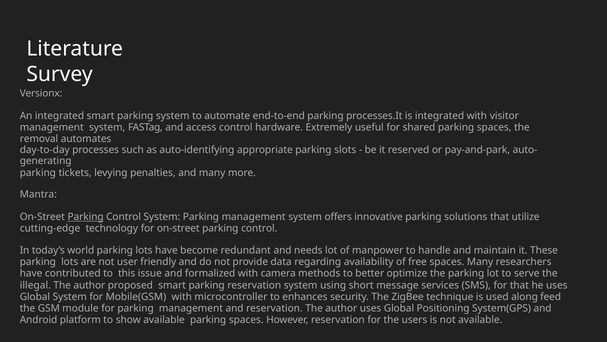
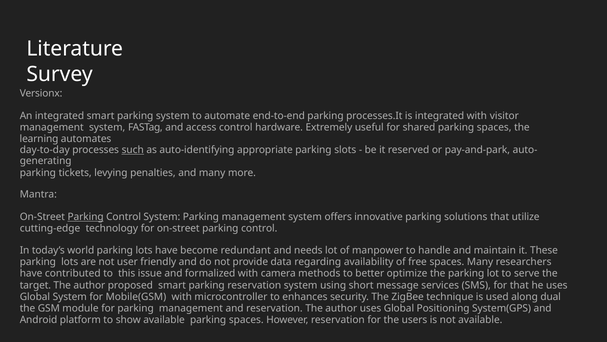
removal: removal -> learning (39, 139)
such underline: none -> present (133, 150)
illegal: illegal -> target (35, 285)
feed: feed -> dual (551, 296)
